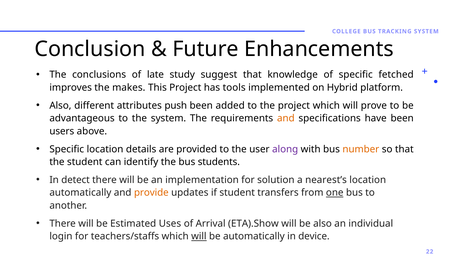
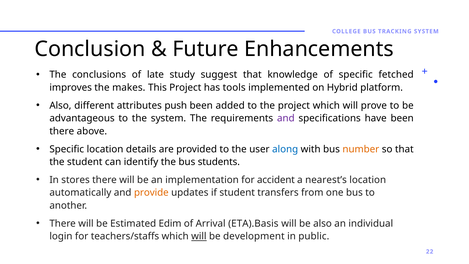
and colour: orange -> purple (286, 118)
users: users -> there (62, 131)
along colour: purple -> blue (285, 149)
detect: detect -> stores (76, 180)
solution: solution -> accident (276, 180)
one underline: present -> none (335, 193)
Uses: Uses -> Edim (170, 223)
ETA).Show: ETA).Show -> ETA).Basis (253, 223)
be automatically: automatically -> development (254, 236)
device: device -> public (314, 236)
